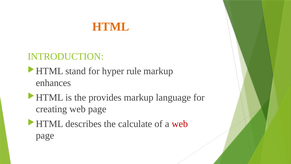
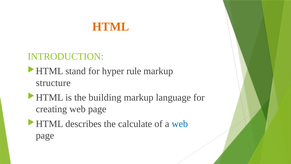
enhances: enhances -> structure (53, 83)
provides: provides -> building (105, 97)
web colour: red -> blue (180, 124)
